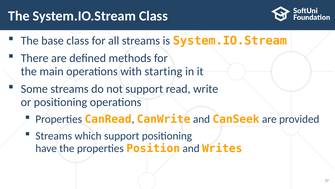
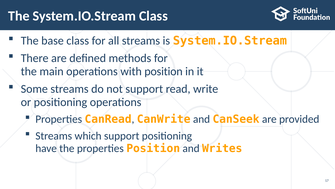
with starting: starting -> position (164, 71)
